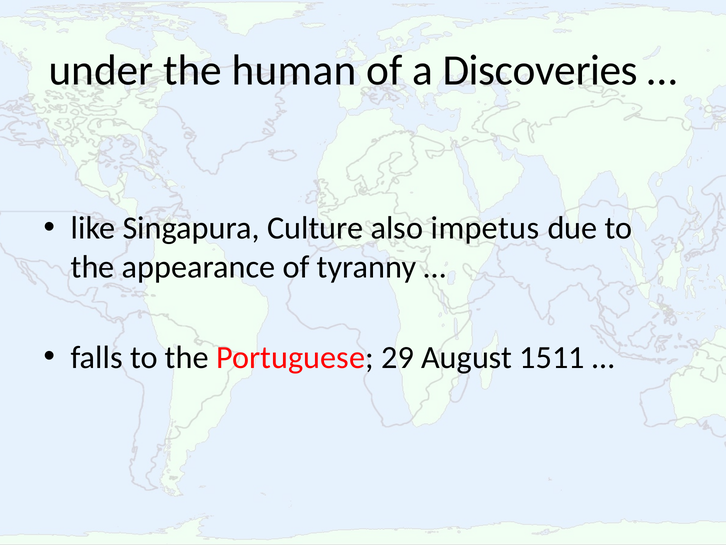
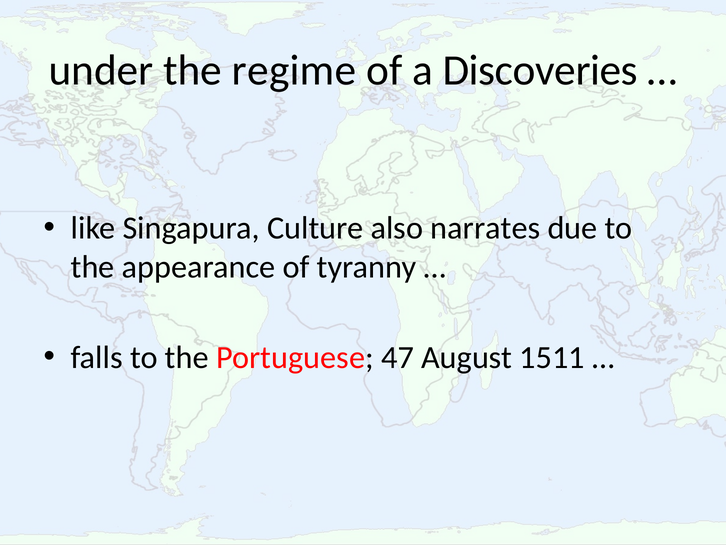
human: human -> regime (294, 70)
impetus: impetus -> narrates (485, 228)
29: 29 -> 47 (398, 357)
